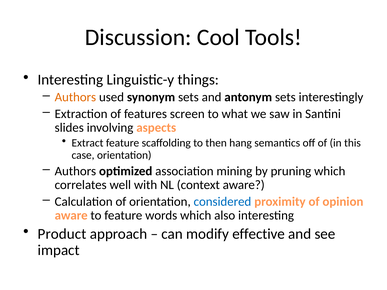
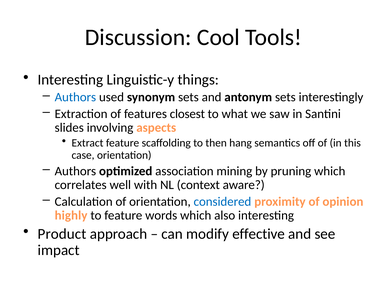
Authors colour: orange -> blue (75, 97)
screen: screen -> closest (187, 114)
aware: aware -> highly (71, 216)
